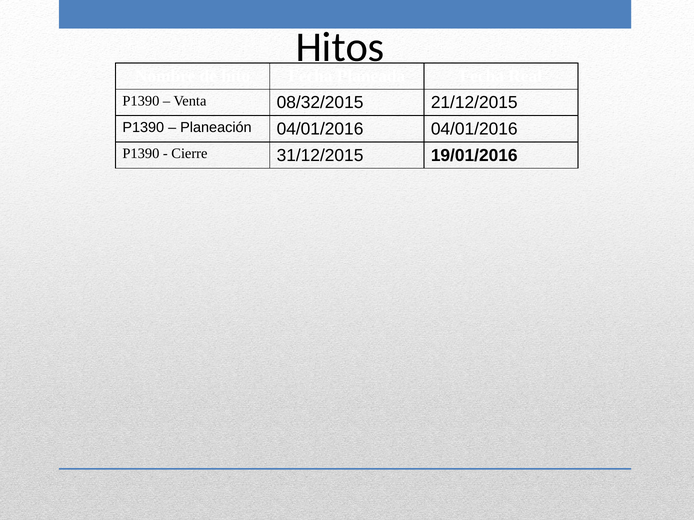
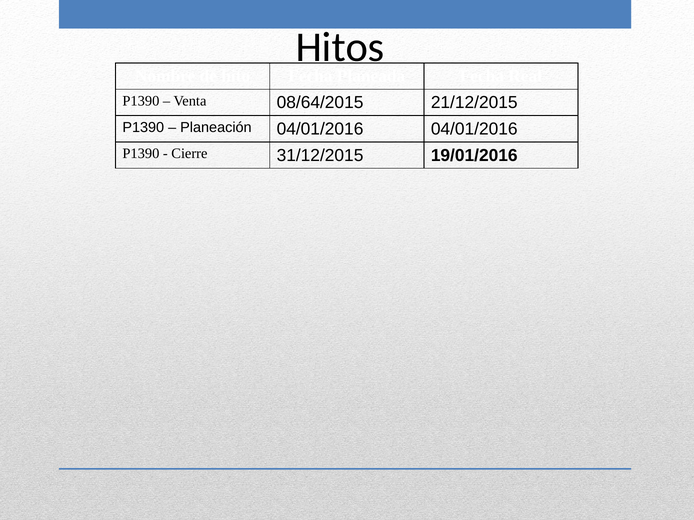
08/32/2015: 08/32/2015 -> 08/64/2015 (320, 103)
